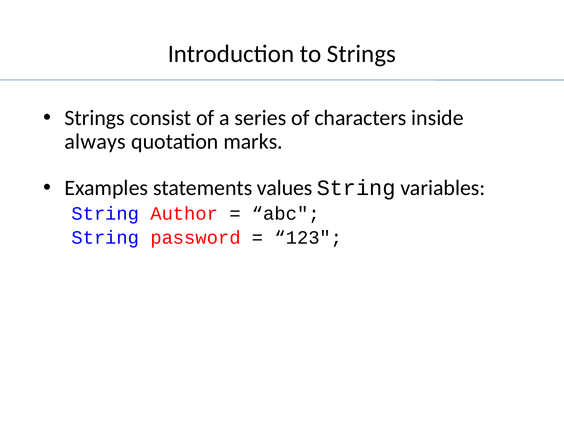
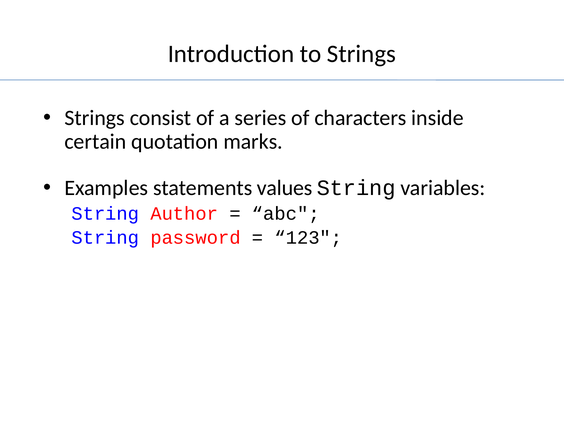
always: always -> certain (95, 142)
